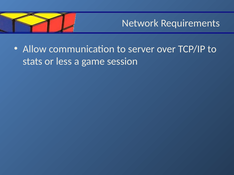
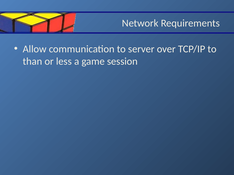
stats: stats -> than (33, 62)
